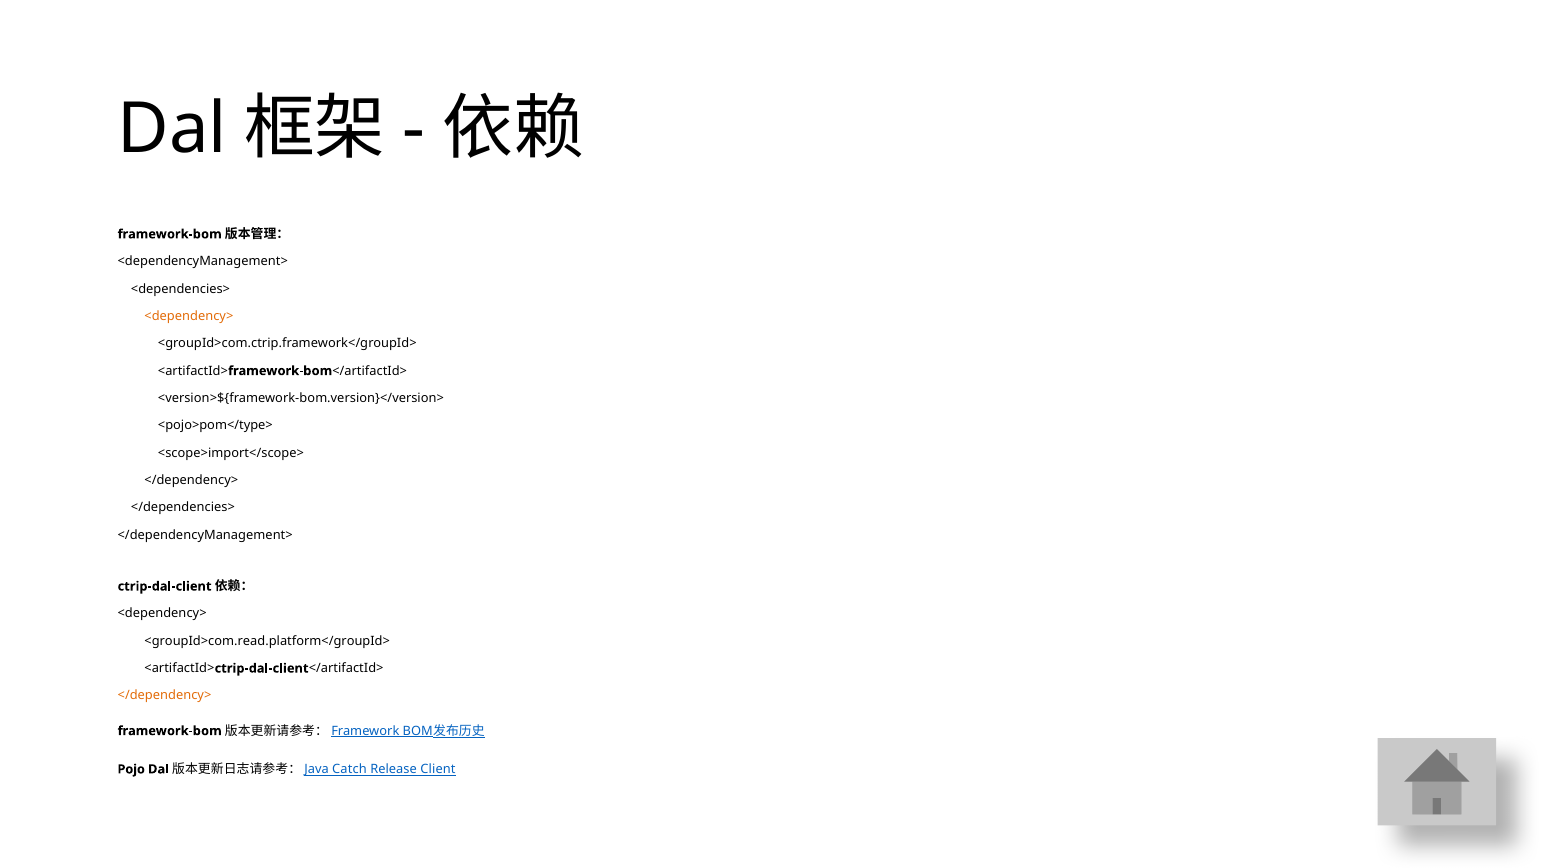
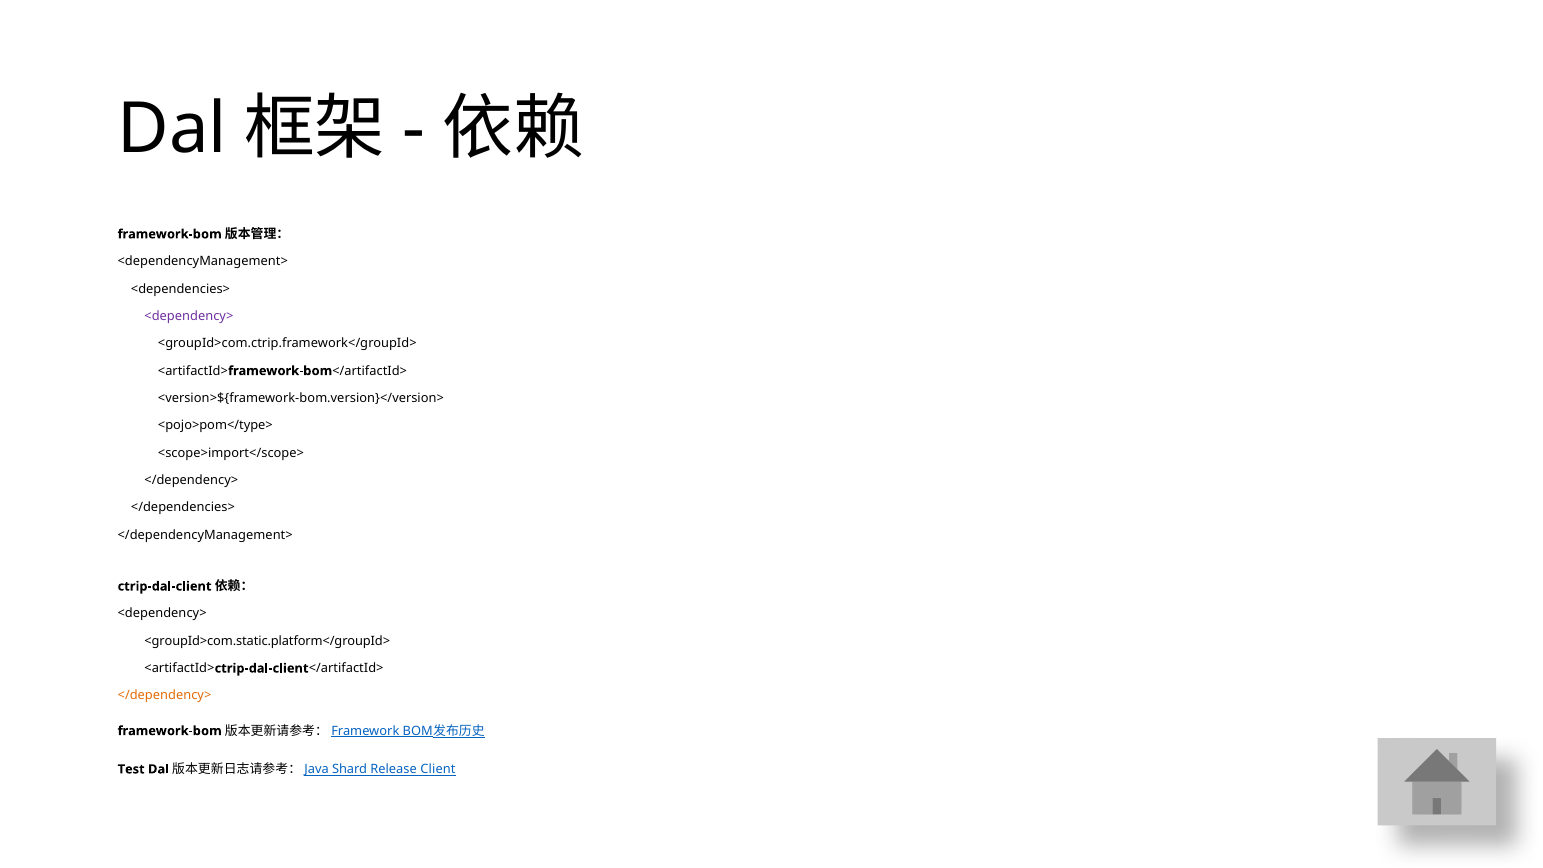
<dependency> colour: orange -> purple (189, 316)
<groupId>com.read.platform</groupId>: <groupId>com.read.platform</groupId> -> <groupId>com.static.platform</groupId> (267, 641)
Pojo: Pojo -> Test (131, 769)
Catch: Catch -> Shard (350, 769)
